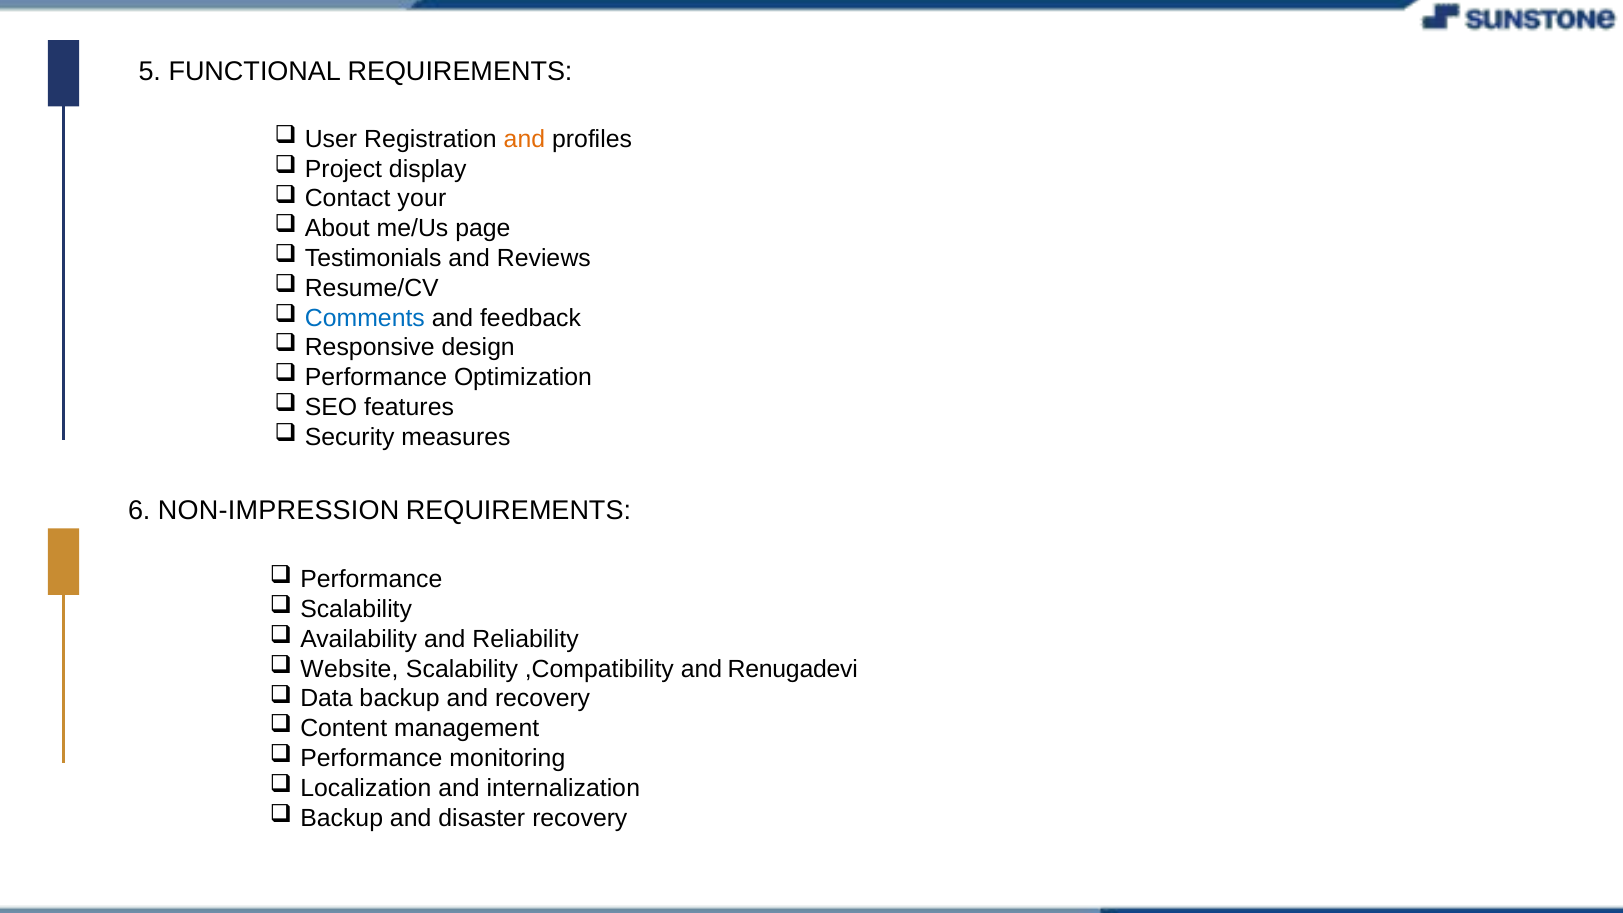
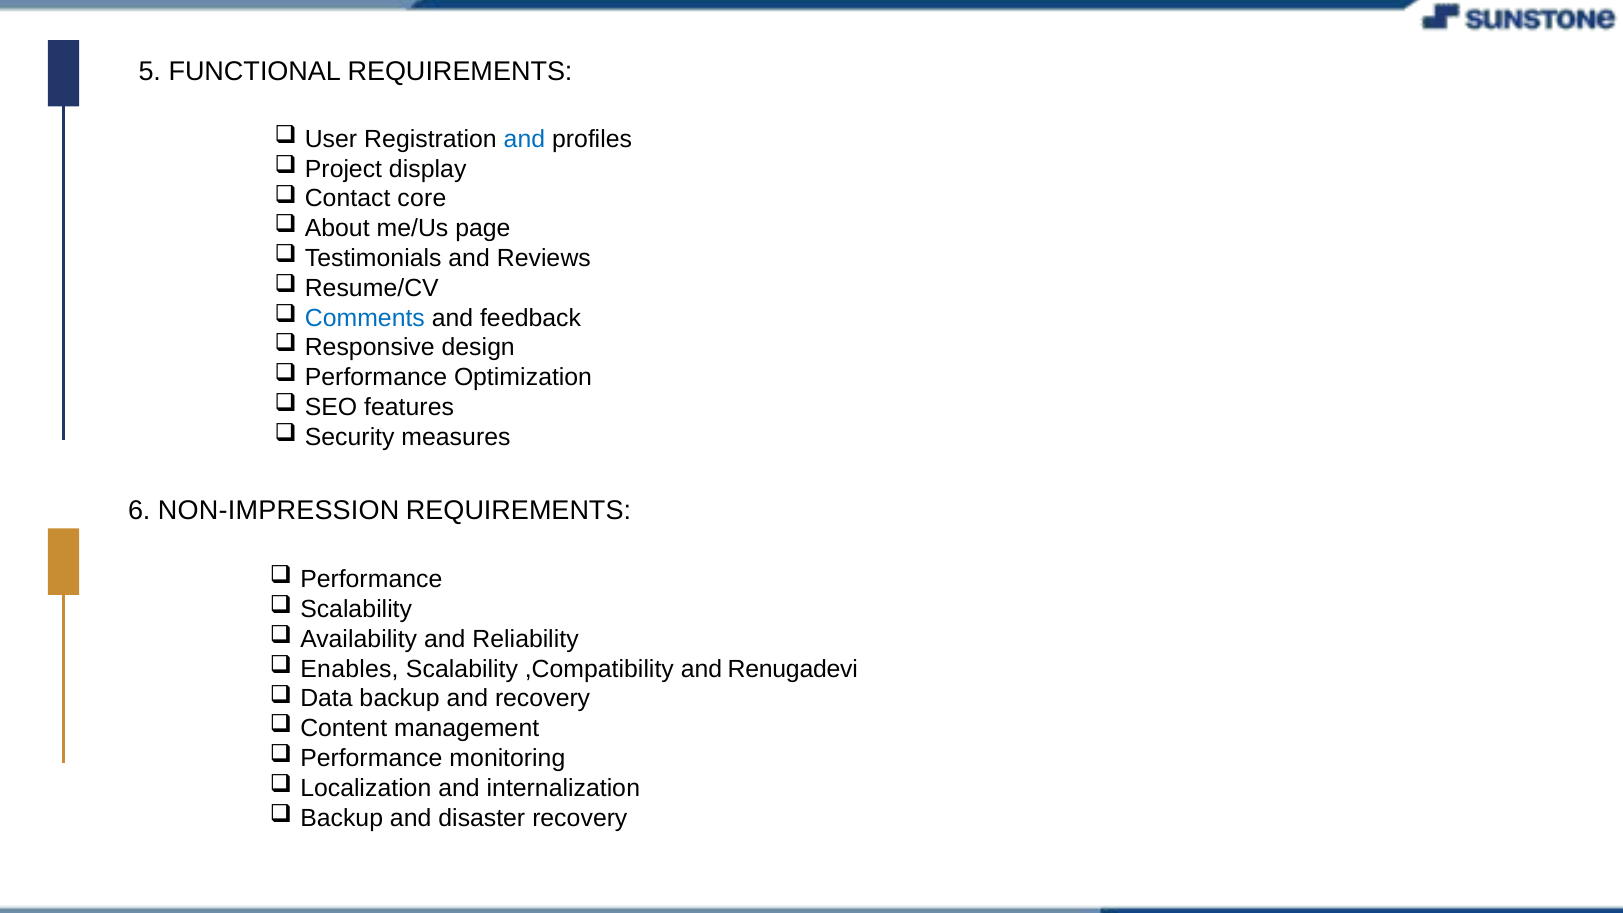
and colour: orange -> blue (524, 139)
your: your -> core (422, 199)
Website: Website -> Enables (350, 669)
